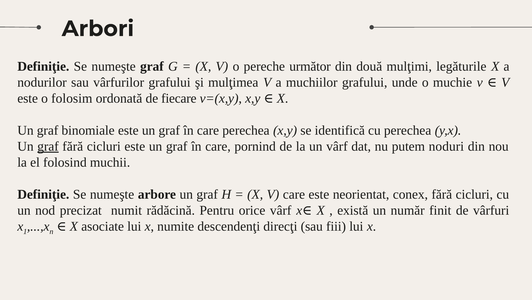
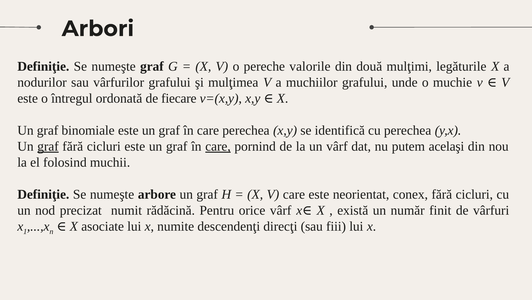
următor: următor -> valorile (310, 66)
folosim: folosim -> întregul (72, 98)
care underline: none -> present (218, 146)
noduri: noduri -> acelaşi (446, 146)
